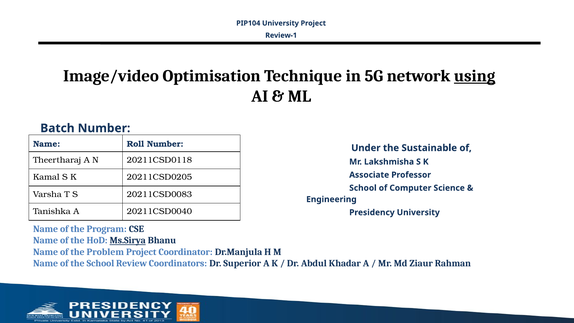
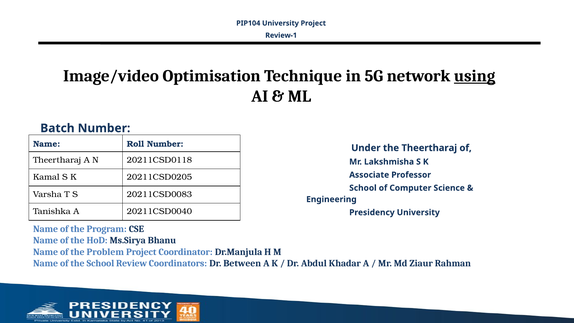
the Sustainable: Sustainable -> Theertharaj (429, 148)
Ms.Sirya underline: present -> none (128, 240)
Superior: Superior -> Between (242, 263)
